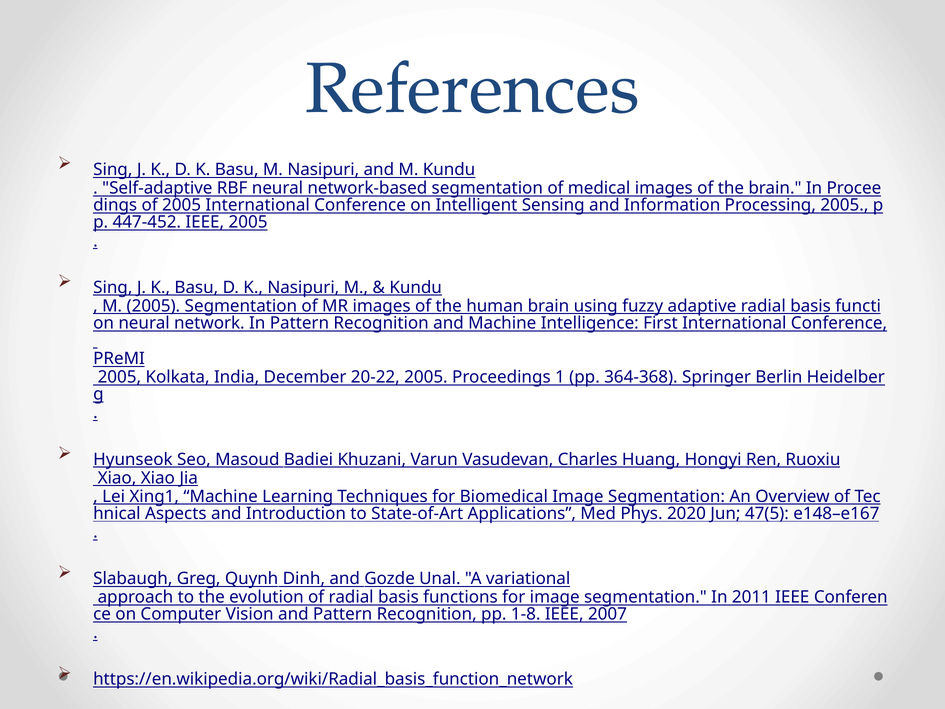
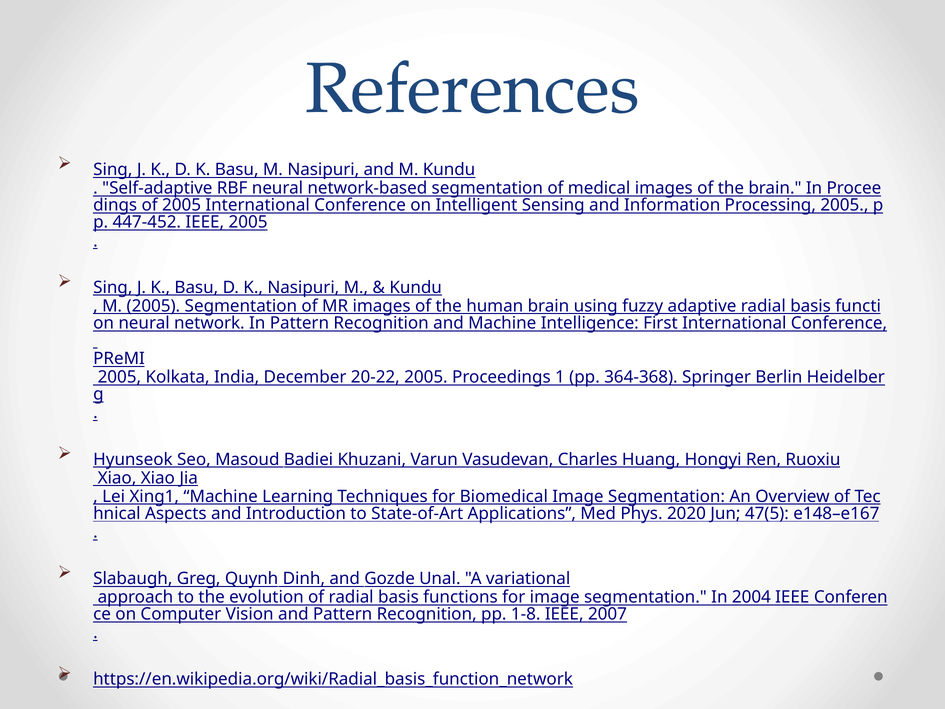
2011: 2011 -> 2004 (751, 597)
